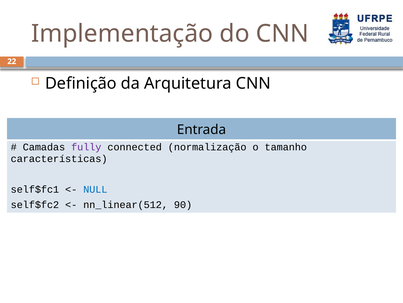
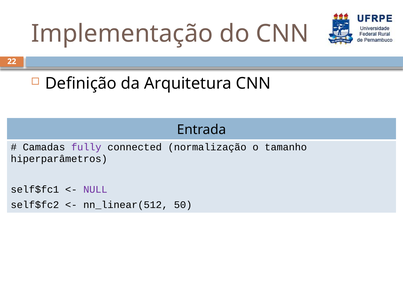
características: características -> hiperparâmetros (59, 158)
NULL colour: blue -> purple (95, 189)
90: 90 -> 50 (183, 204)
